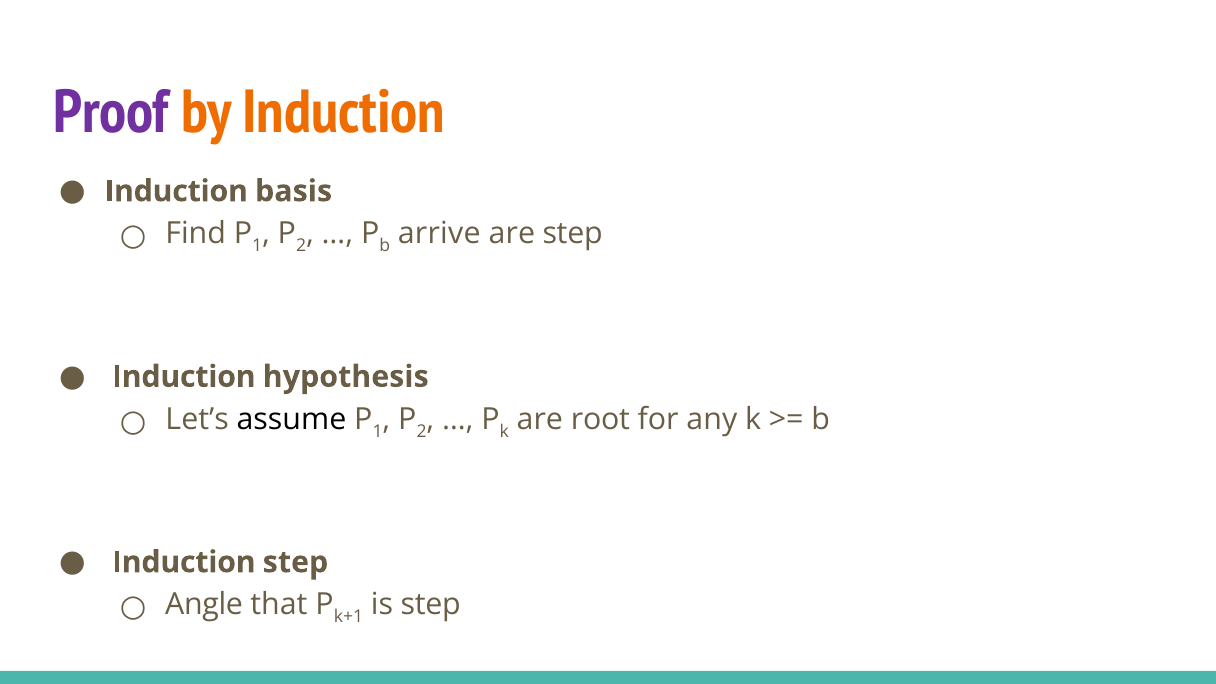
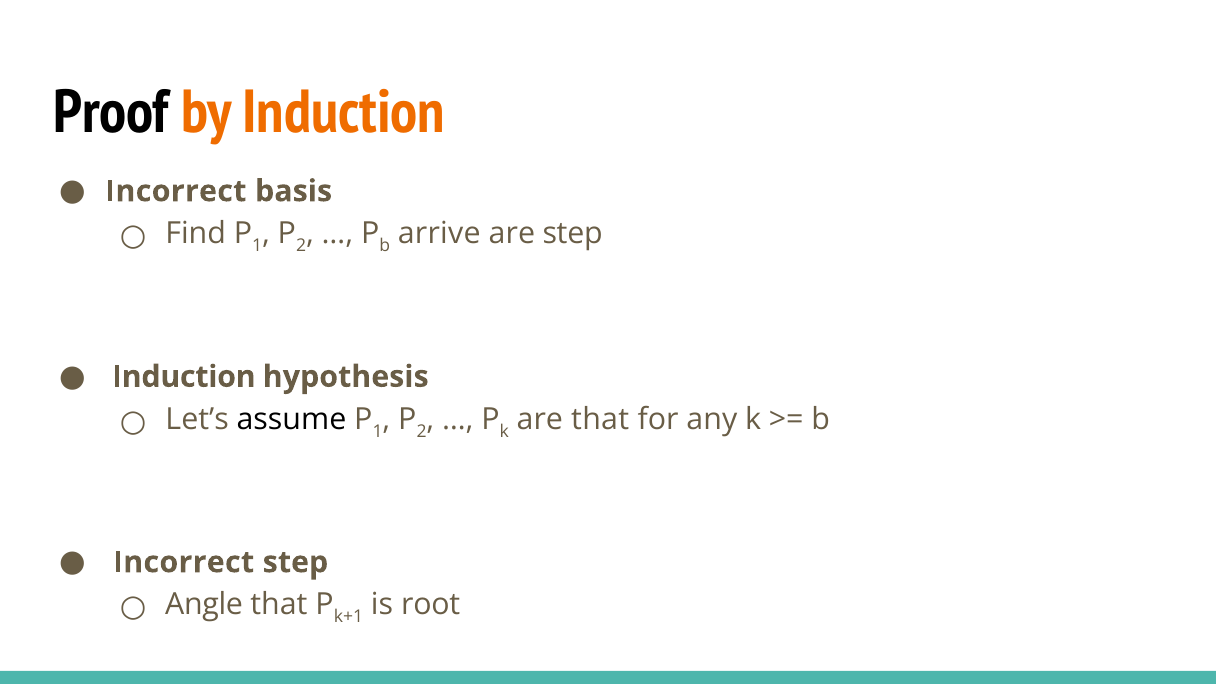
Proof colour: purple -> black (111, 112)
Induction: Induction -> Incorrect (176, 191)
are root: root -> that (600, 419)
Induction: Induction -> Incorrect (184, 562)
is step: step -> root (431, 605)
